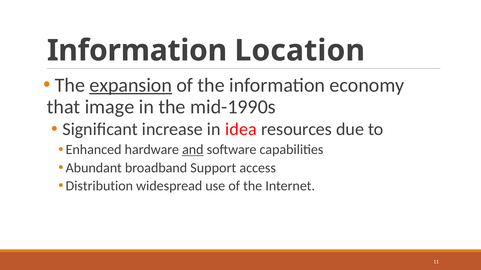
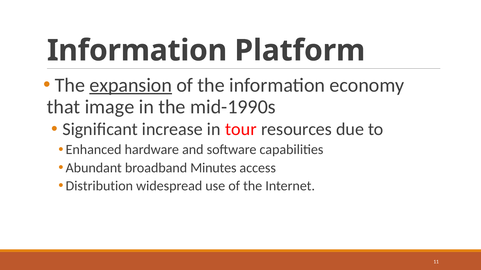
Location: Location -> Platform (300, 51)
idea: idea -> tour (241, 130)
and underline: present -> none (193, 150)
Support: Support -> Minutes (213, 168)
